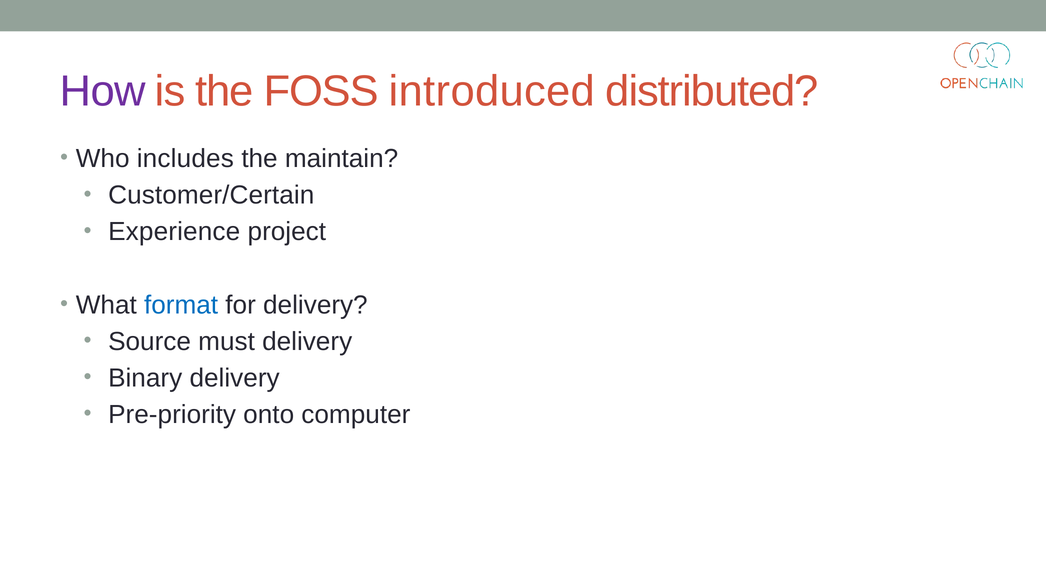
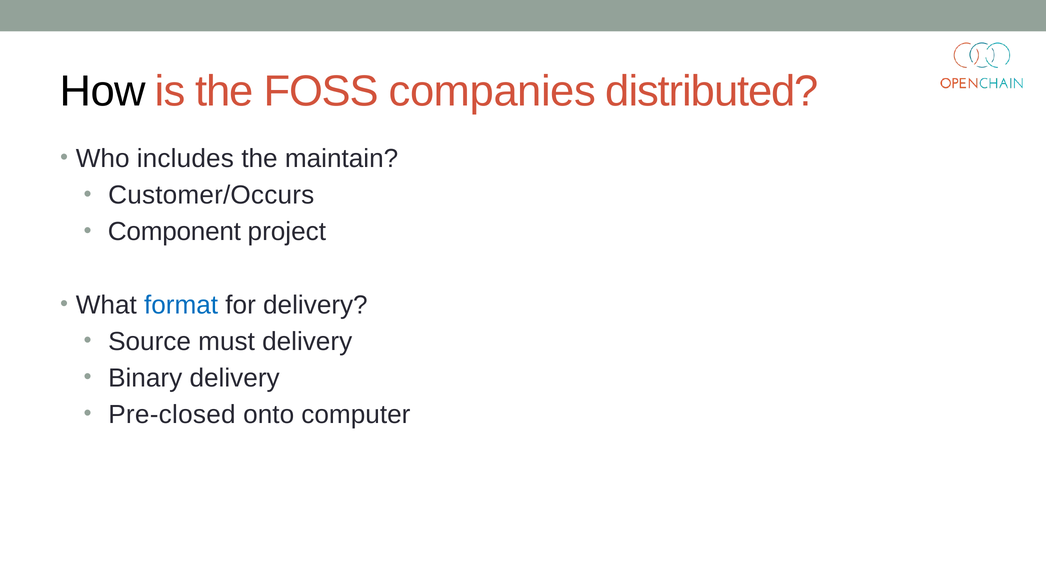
How colour: purple -> black (103, 91)
introduced: introduced -> companies (492, 91)
Customer/Certain: Customer/Certain -> Customer/Occurs (211, 195)
Experience: Experience -> Component (174, 232)
Pre-priority: Pre-priority -> Pre-closed (172, 415)
